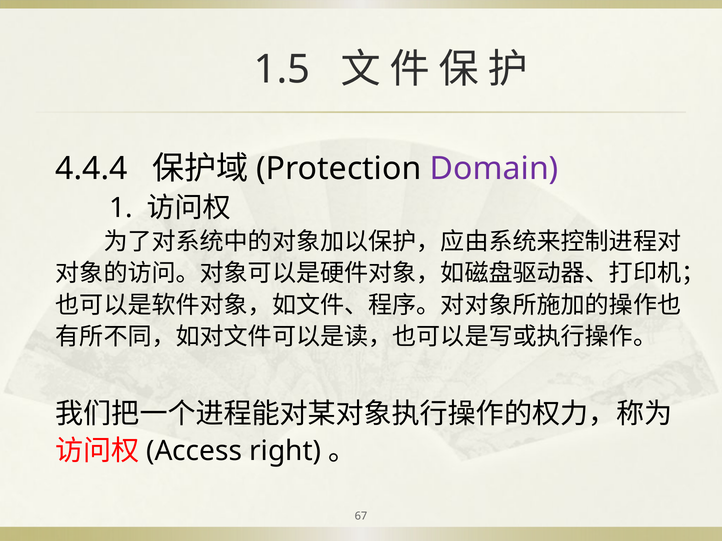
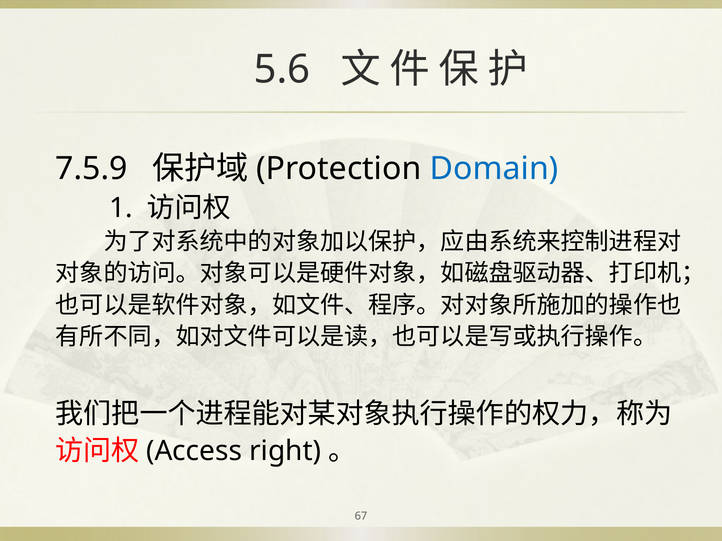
1.5: 1.5 -> 5.6 (282, 70)
4.4.4: 4.4.4 -> 7.5.9 (92, 169)
Domain colour: purple -> blue (494, 169)
